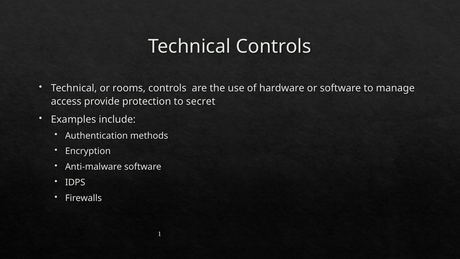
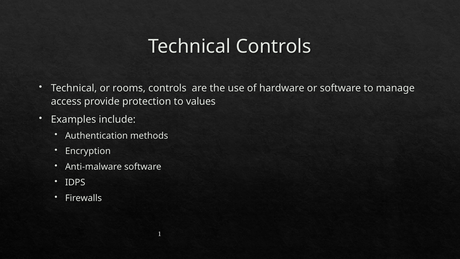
secret: secret -> values (201, 101)
